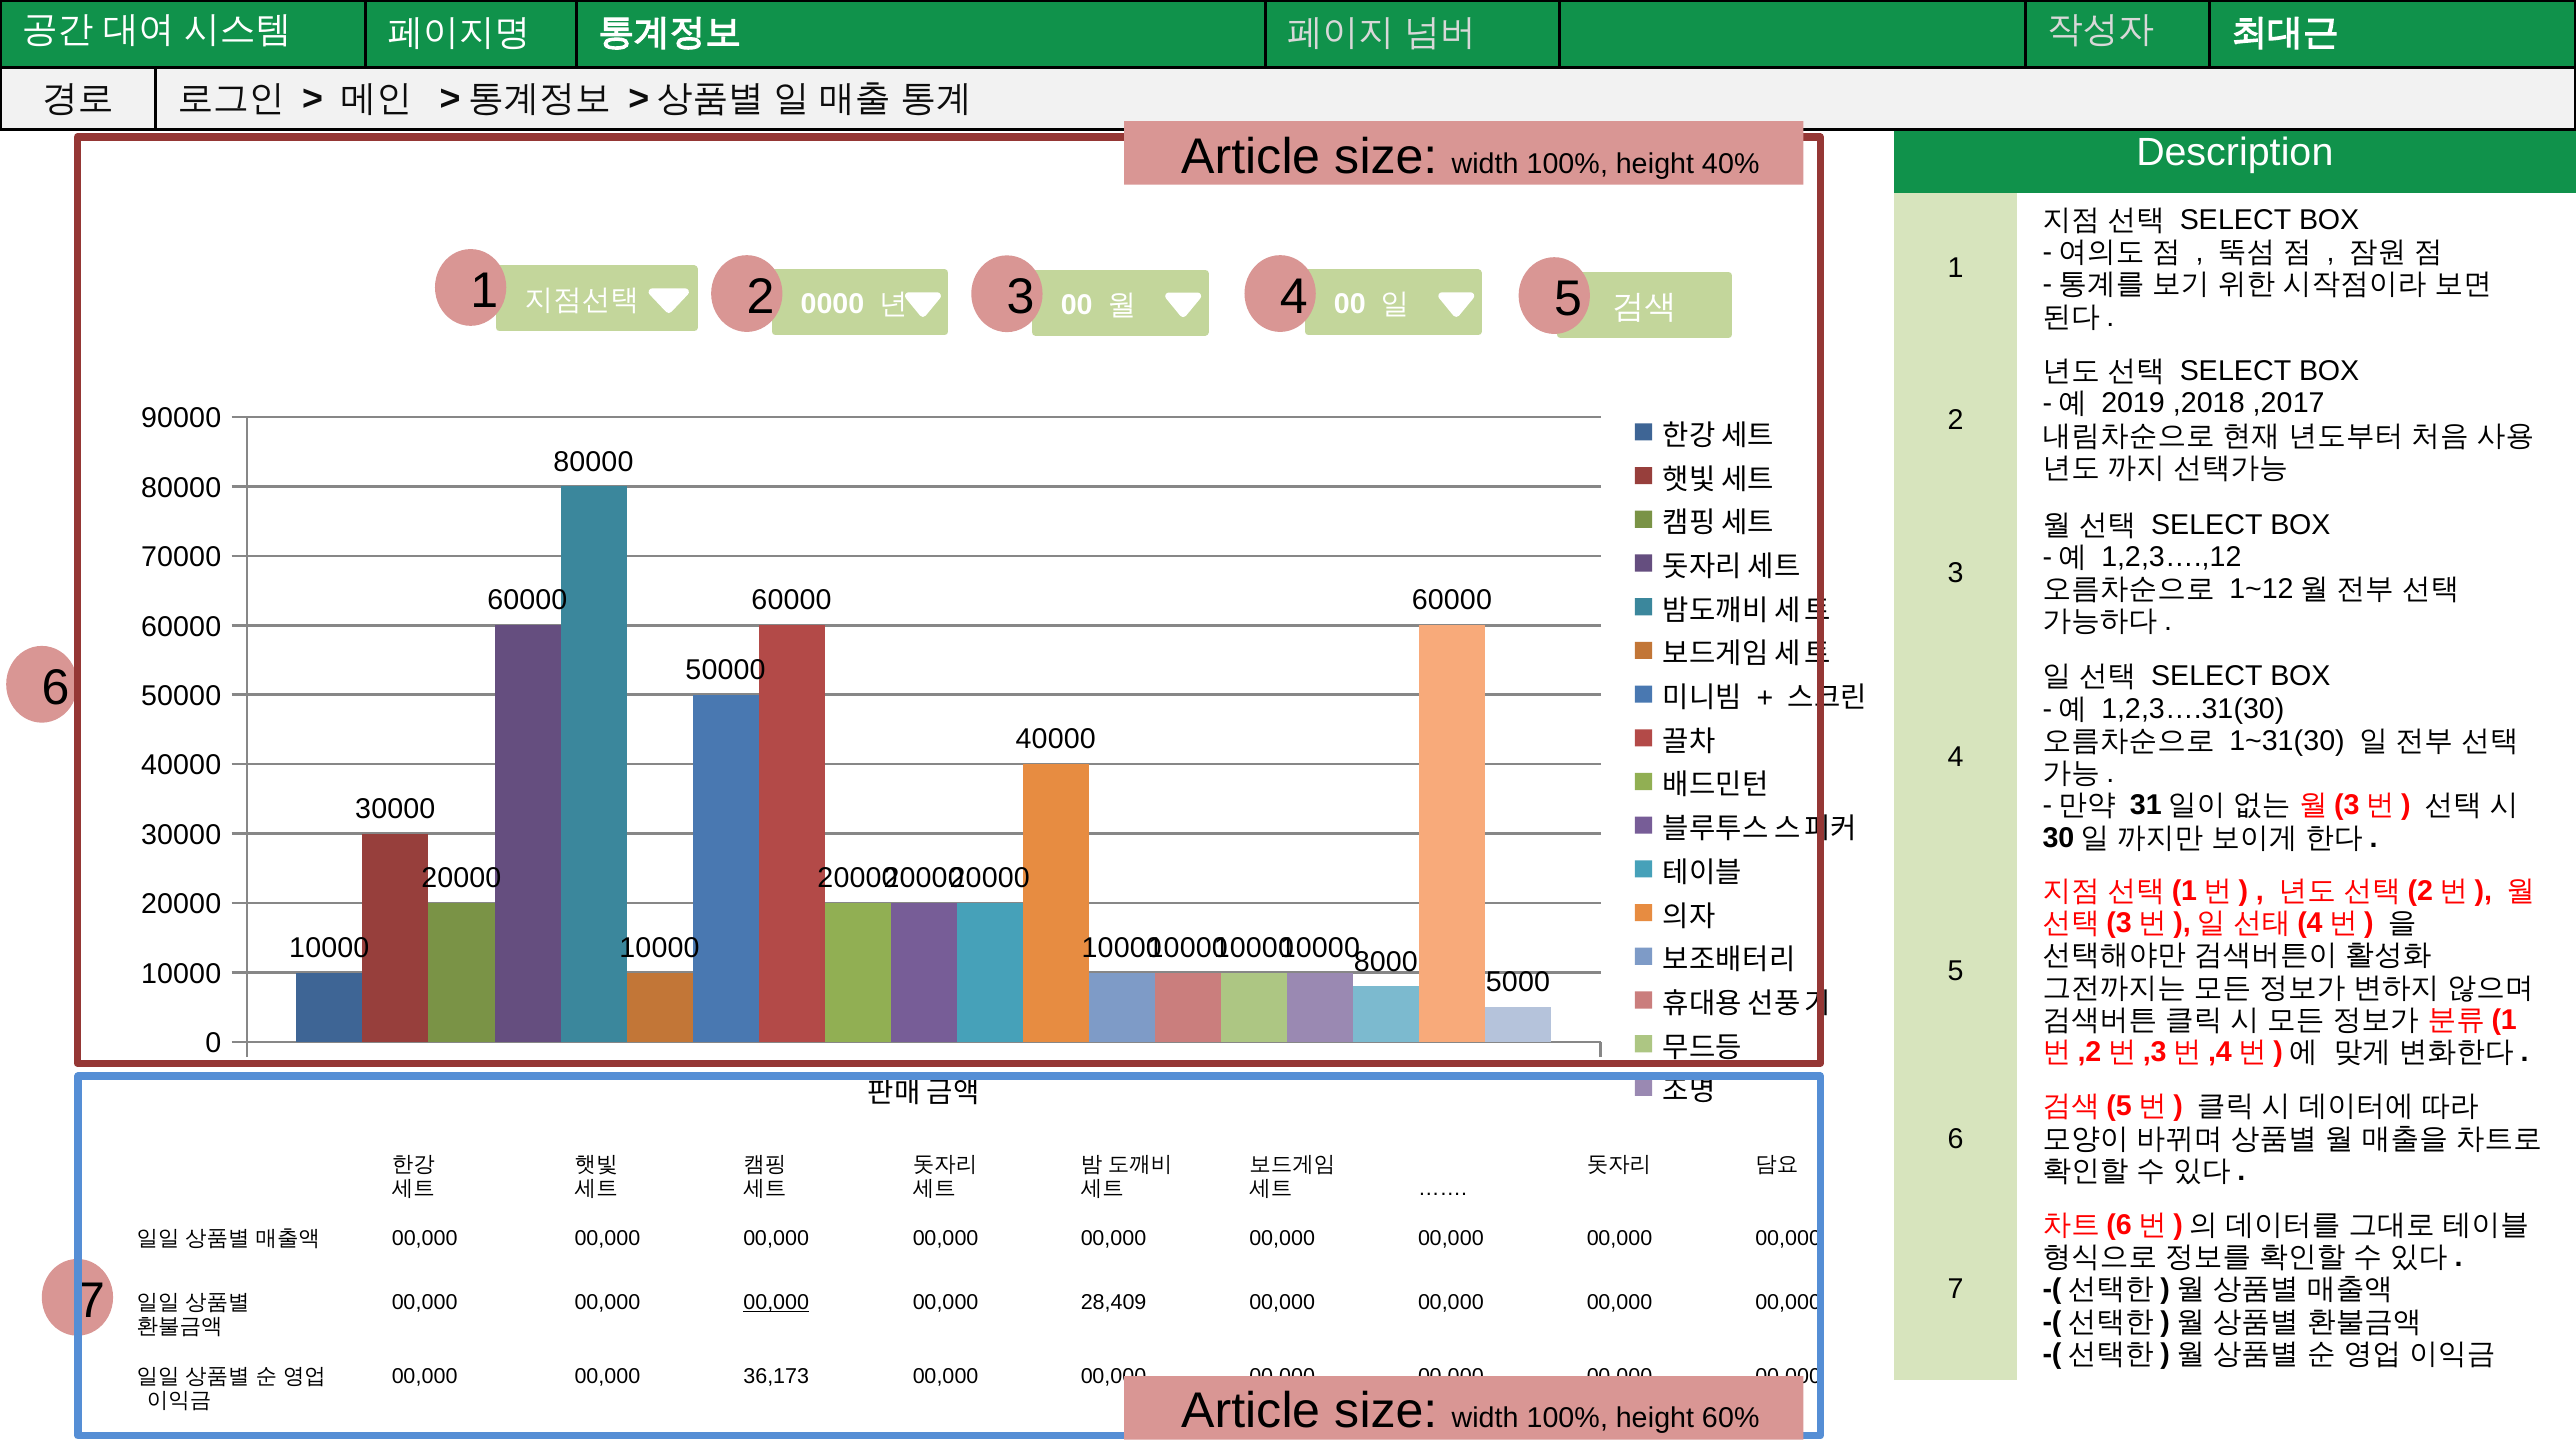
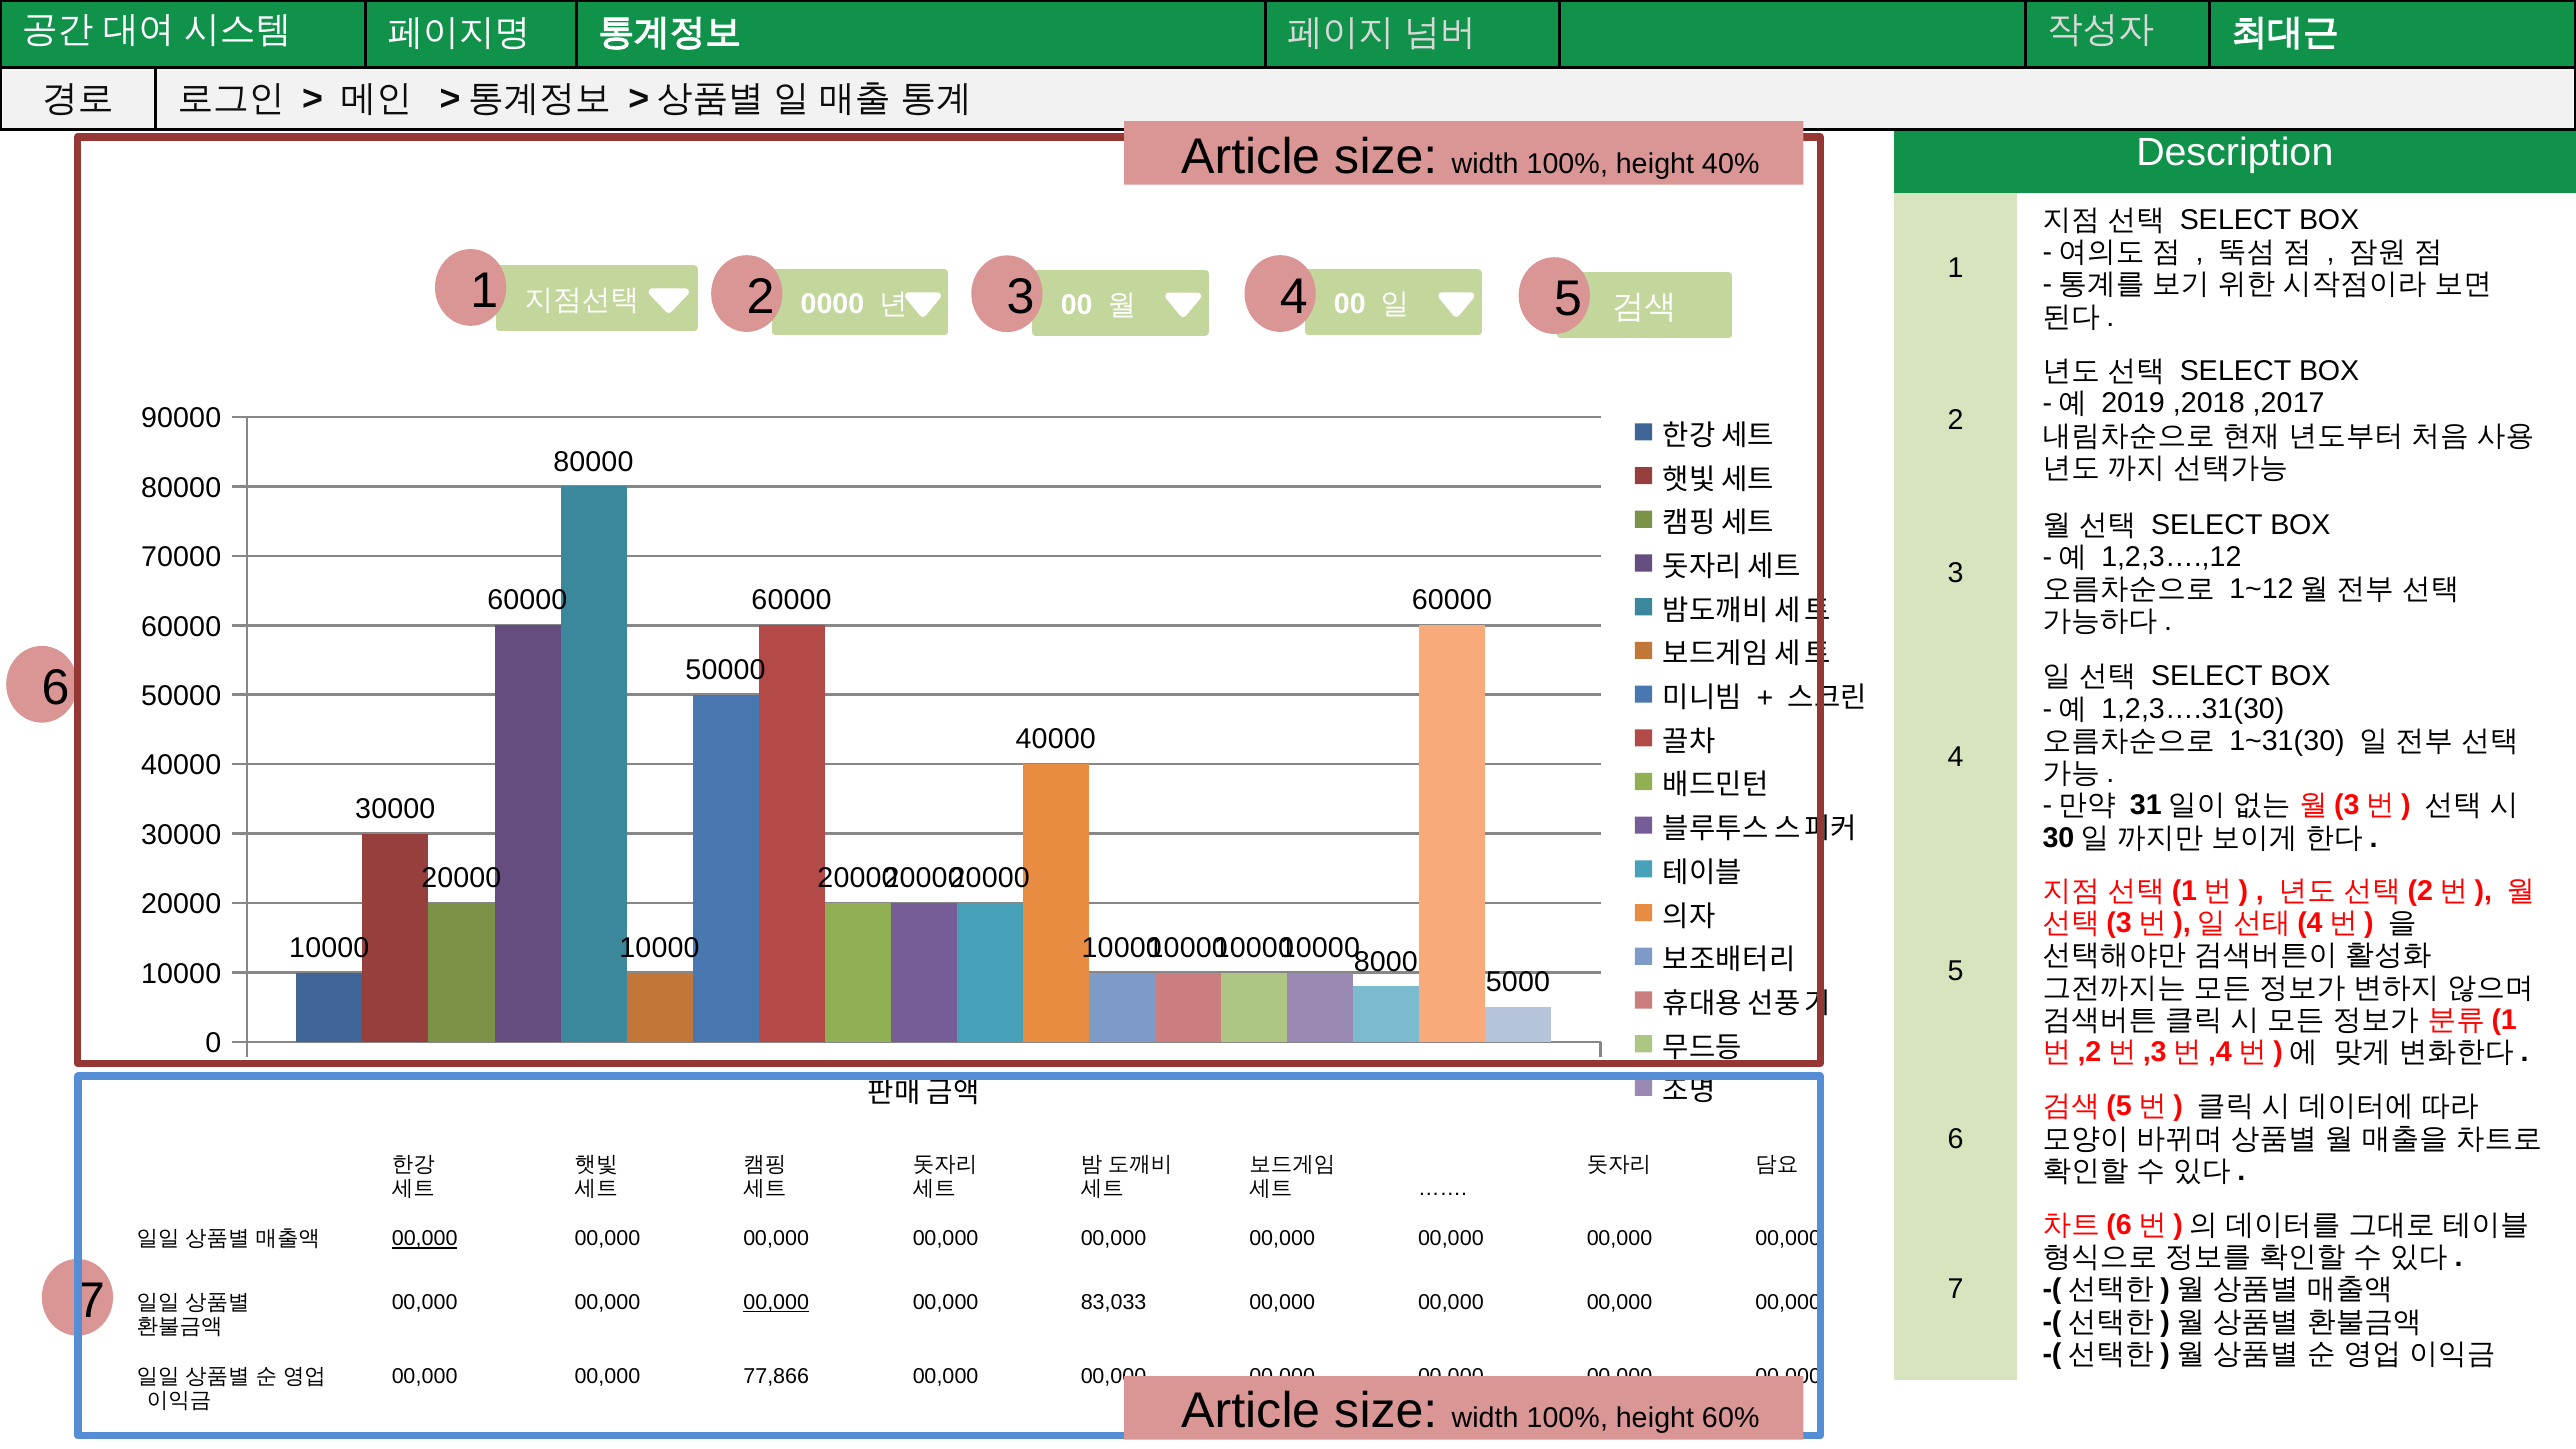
00,000 underline: none -> present (425, 1239)
28,409: 28,409 -> 83,033 (1114, 1303)
36,173: 36,173 -> 77,866 (776, 1377)
